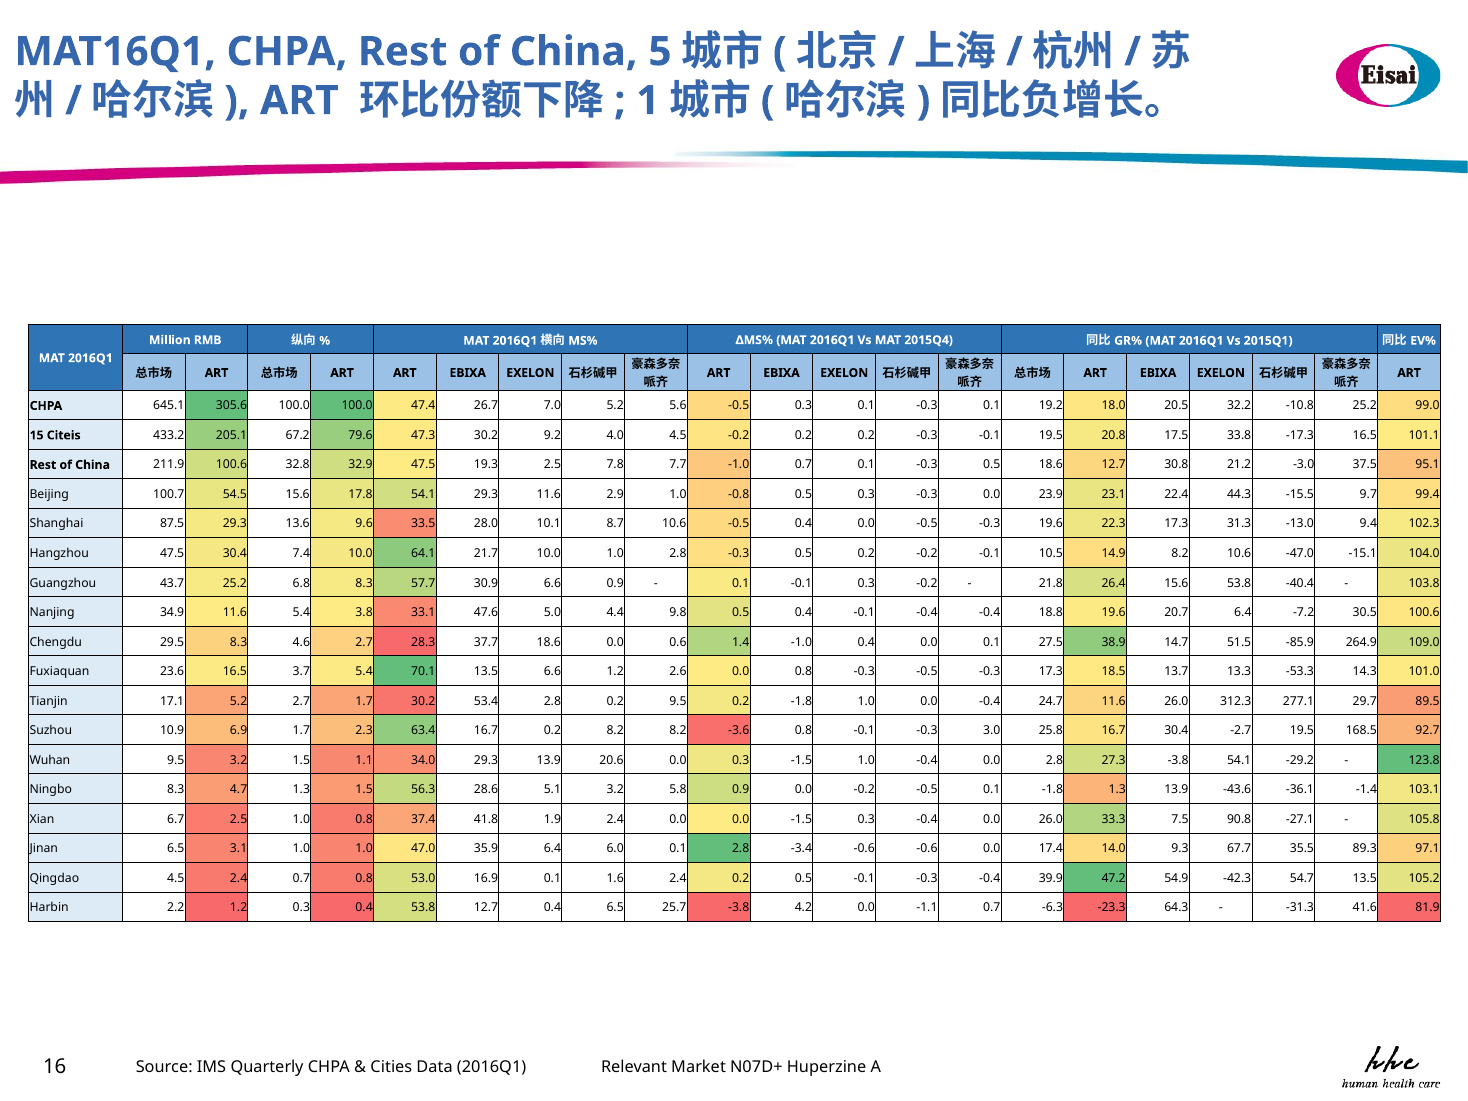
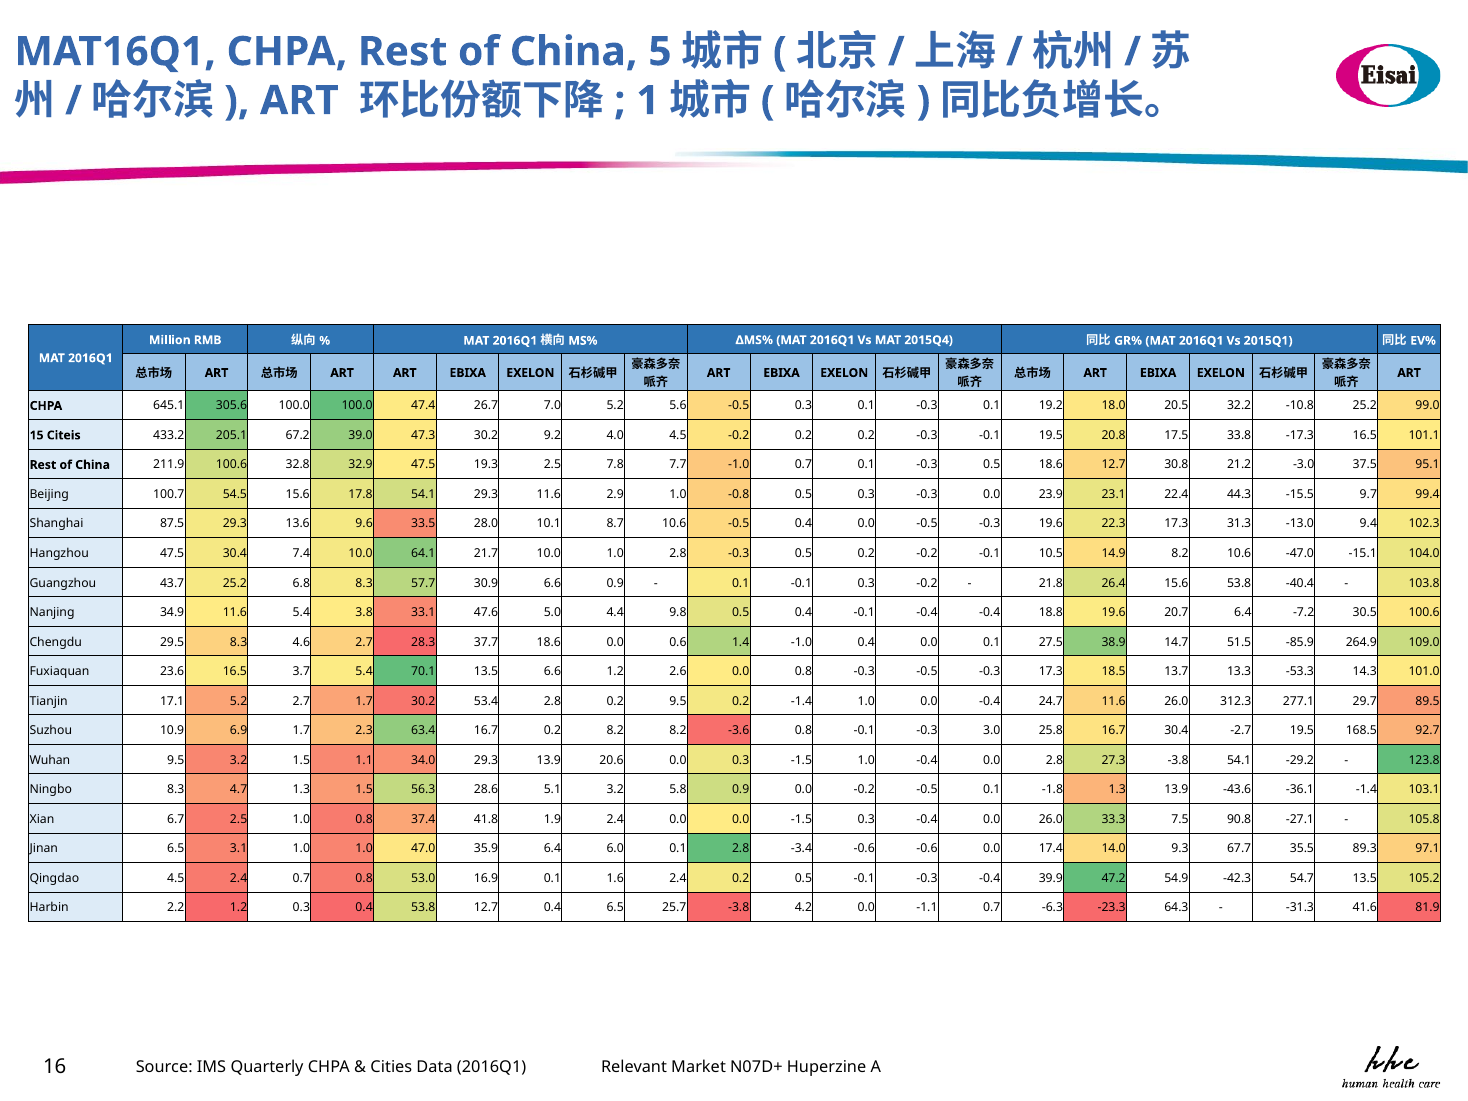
79.6: 79.6 -> 39.0 (360, 435)
0.2 -1.8: -1.8 -> -1.4 (802, 701)
